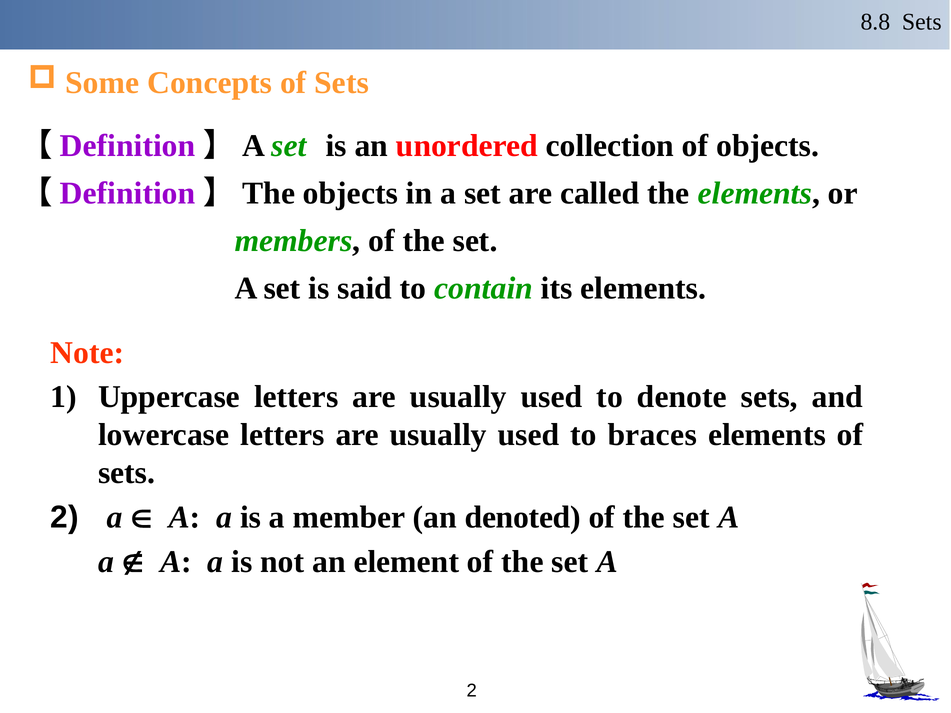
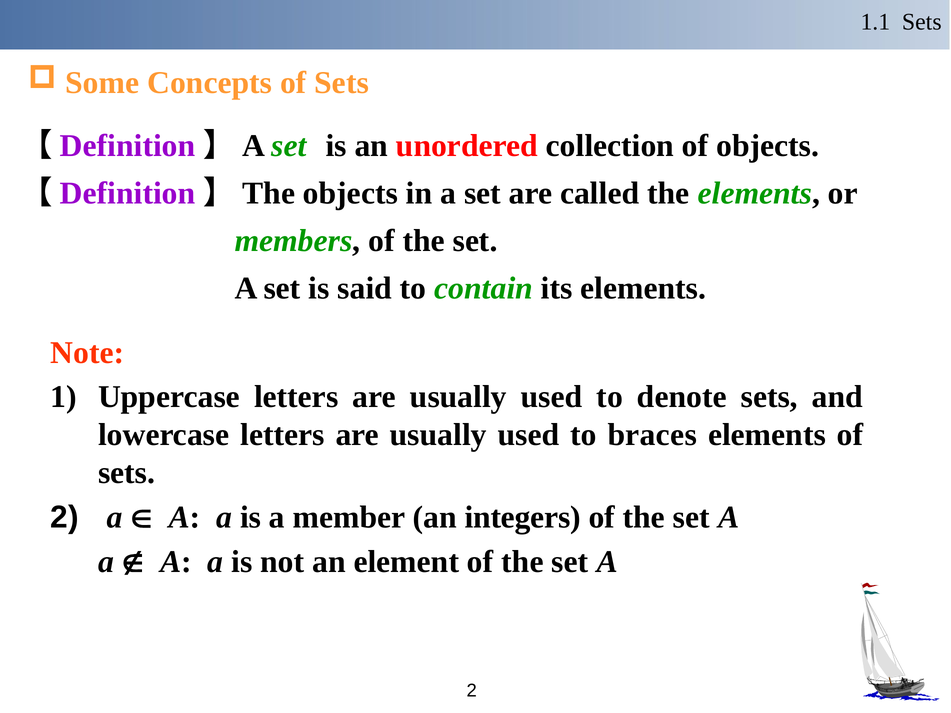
8.8: 8.8 -> 1.1 (875, 22)
denoted: denoted -> integers (523, 517)
